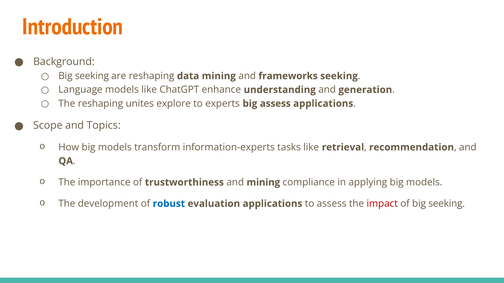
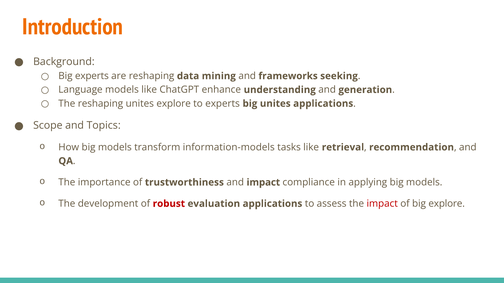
seeking: seeking -> experts (92, 76)
big assess: assess -> unites (275, 104)
information-experts: information-experts -> information-models (229, 147)
and mining: mining -> impact (263, 183)
robust colour: blue -> red (169, 204)
of big seeking: seeking -> explore (447, 204)
